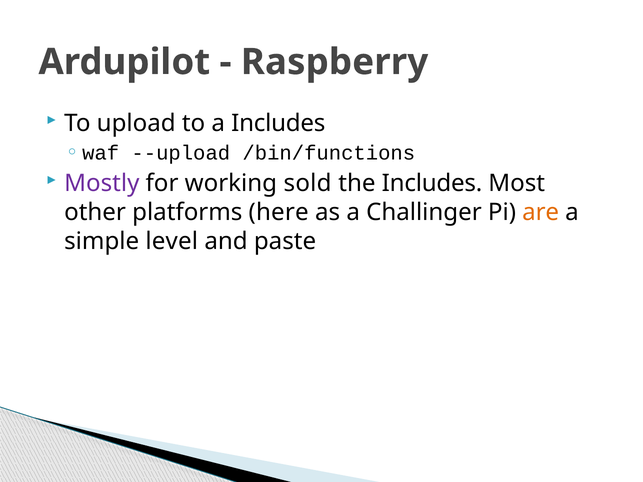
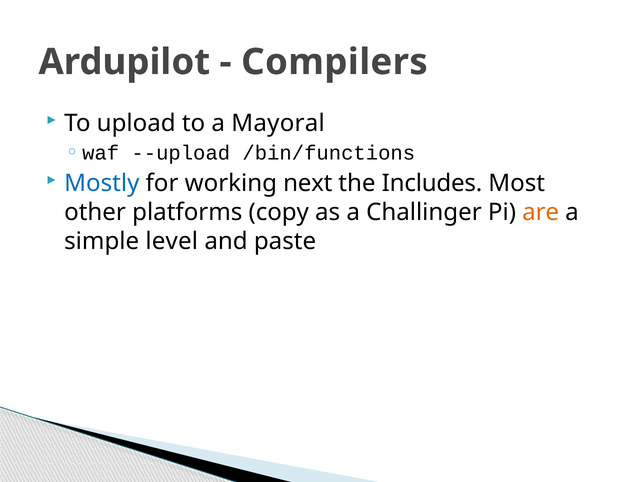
Raspberry: Raspberry -> Compilers (334, 62)
a Includes: Includes -> Mayoral (278, 123)
Mostly colour: purple -> blue (102, 184)
sold: sold -> next (308, 184)
here: here -> copy (279, 213)
